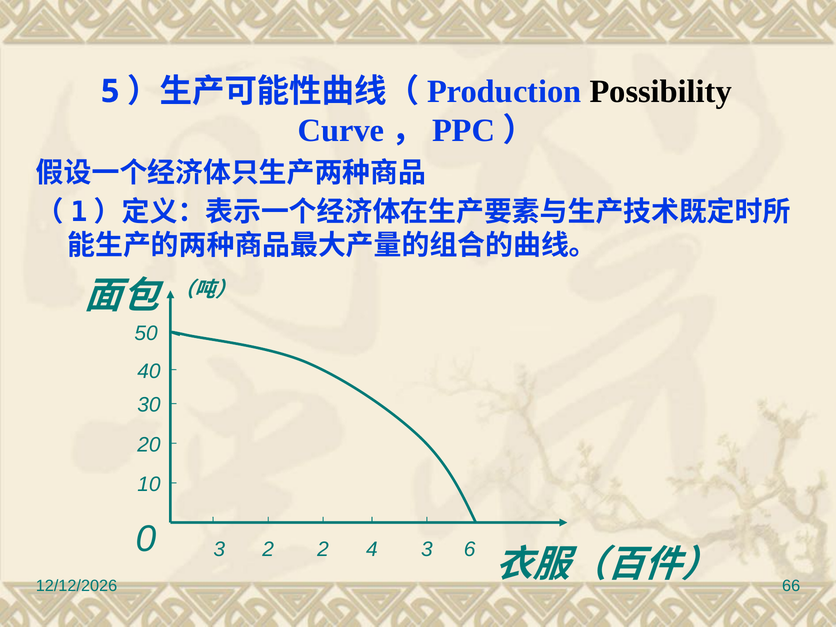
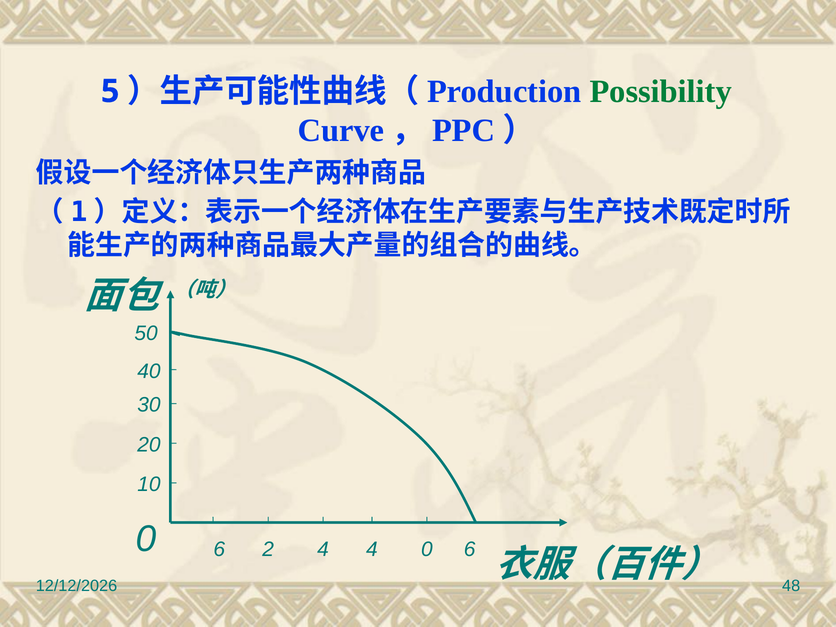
Possibility colour: black -> green (661, 91)
0 3: 3 -> 6 (219, 549)
2 2: 2 -> 4 (323, 549)
4 3: 3 -> 0 (427, 549)
66: 66 -> 48 (791, 586)
